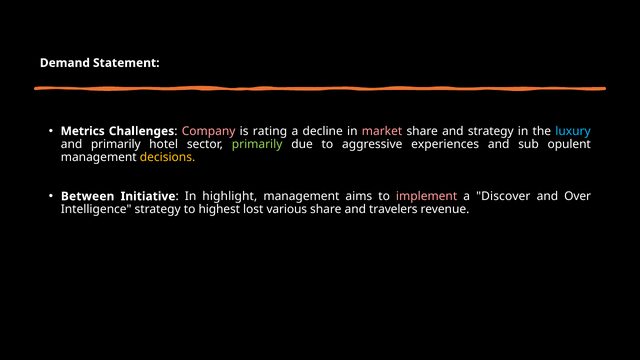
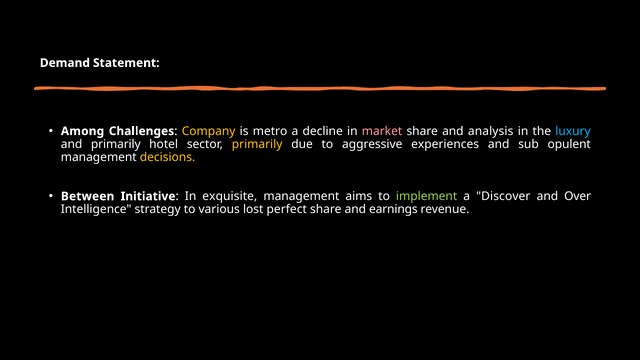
Metrics: Metrics -> Among (83, 131)
Company colour: pink -> yellow (209, 131)
rating: rating -> metro (270, 131)
and strategy: strategy -> analysis (491, 131)
primarily colour: light green -> yellow (257, 144)
highlight: highlight -> exquisite (230, 196)
implement colour: pink -> light green (427, 196)
highest: highest -> various (219, 209)
various: various -> perfect (287, 209)
travelers: travelers -> earnings (393, 209)
